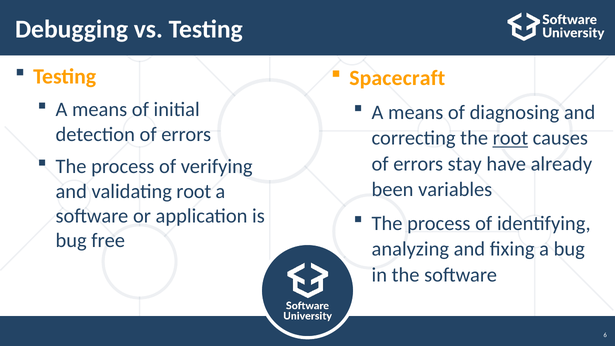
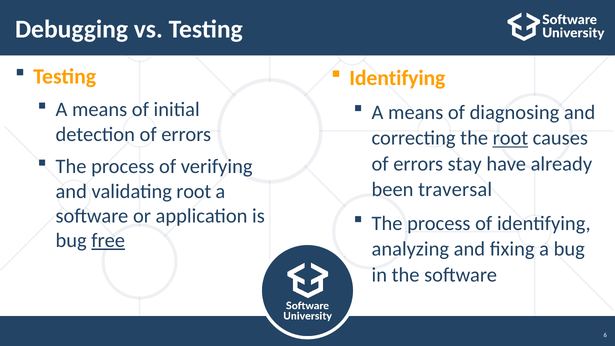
Spacecraft: Spacecraft -> Identifying (397, 78)
variables: variables -> traversal (455, 190)
free underline: none -> present (108, 240)
